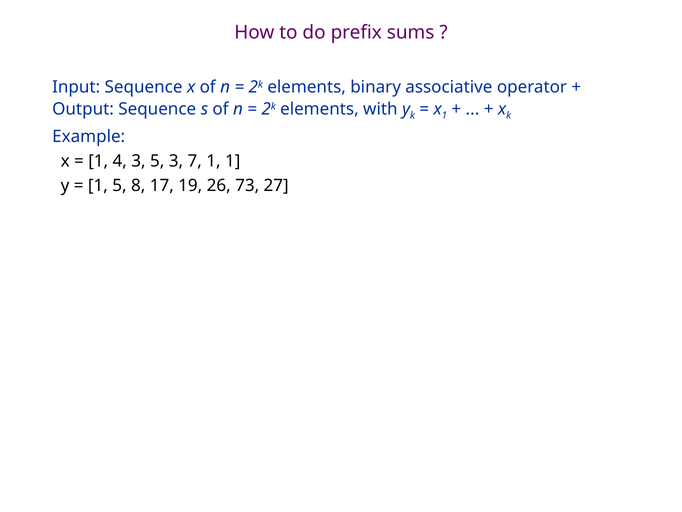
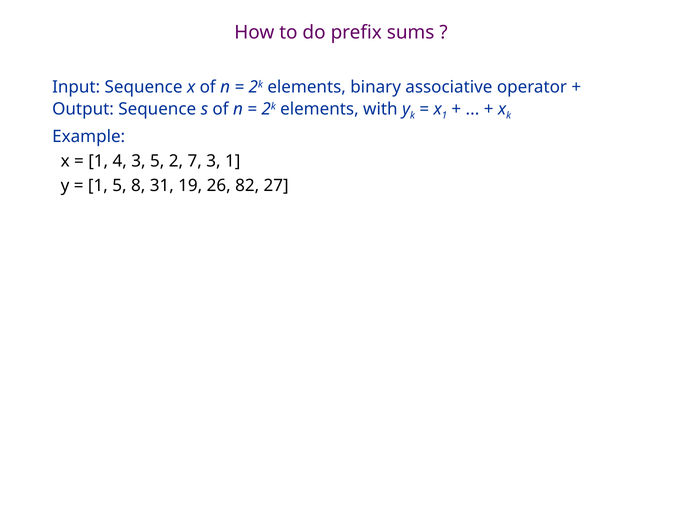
5 3: 3 -> 2 (176, 161)
7 1: 1 -> 3 (213, 161)
17: 17 -> 31 (162, 186)
73: 73 -> 82 (247, 186)
